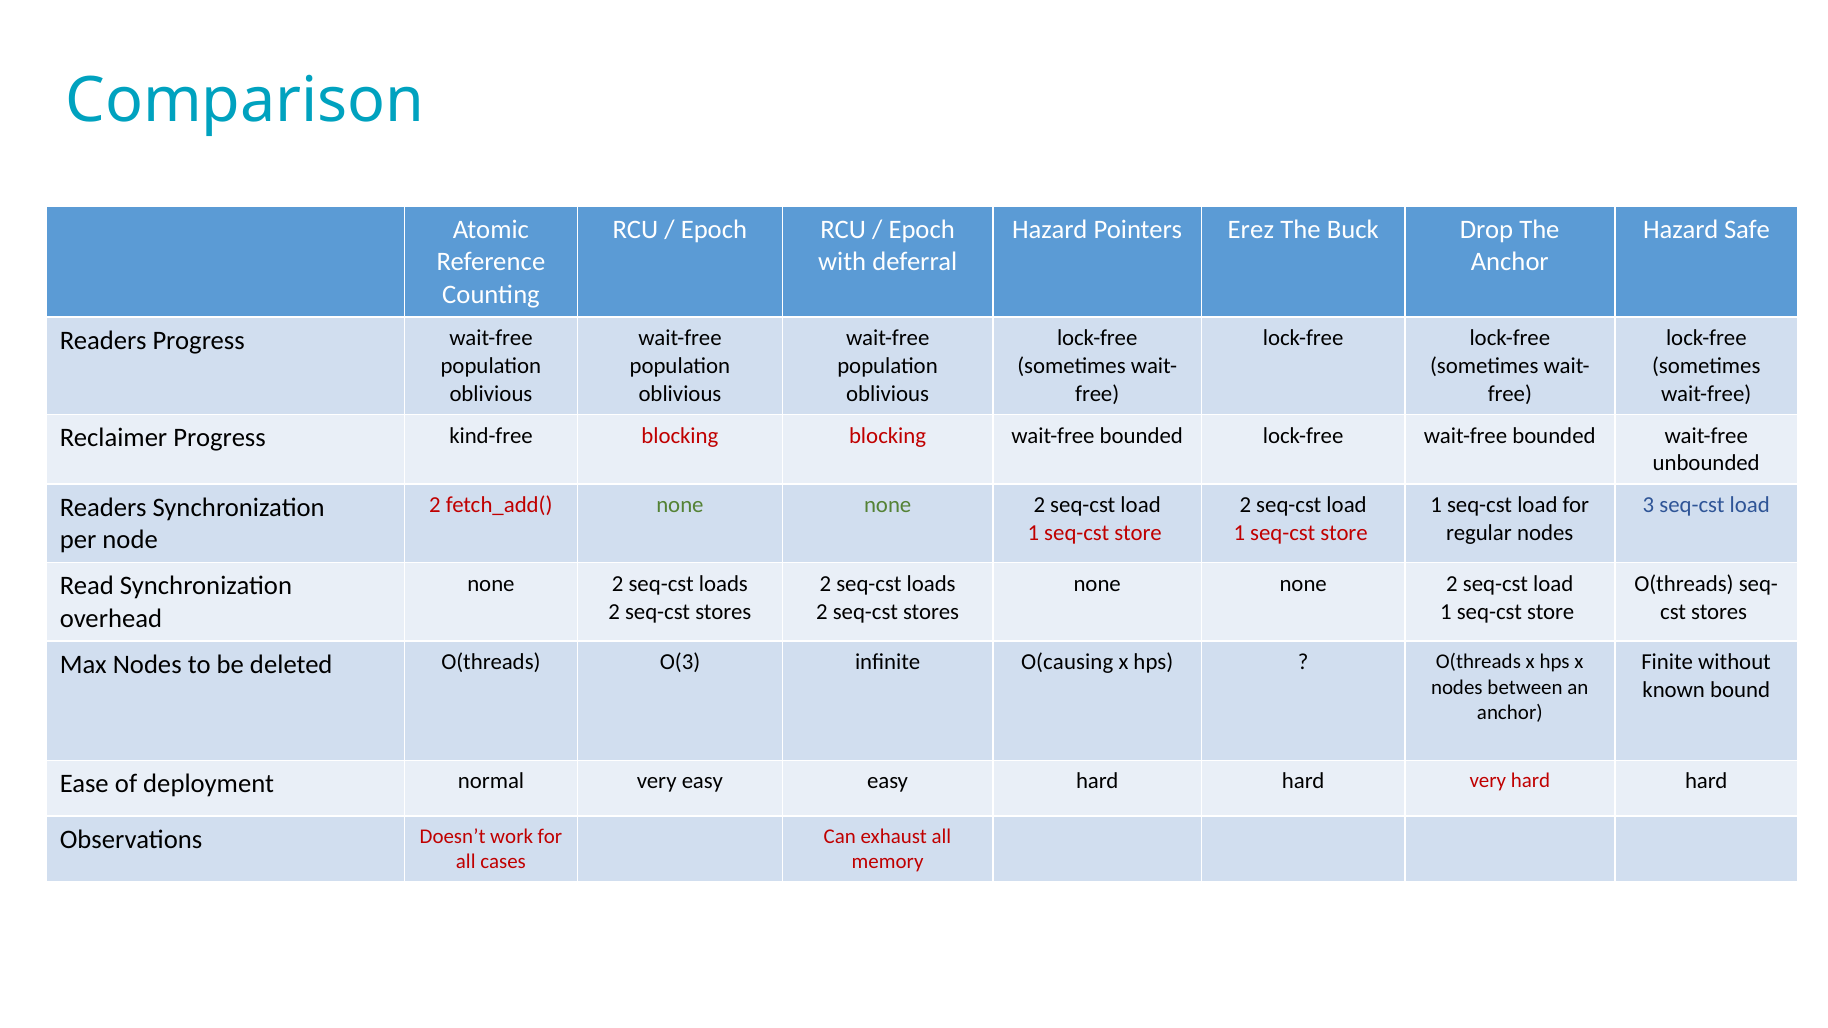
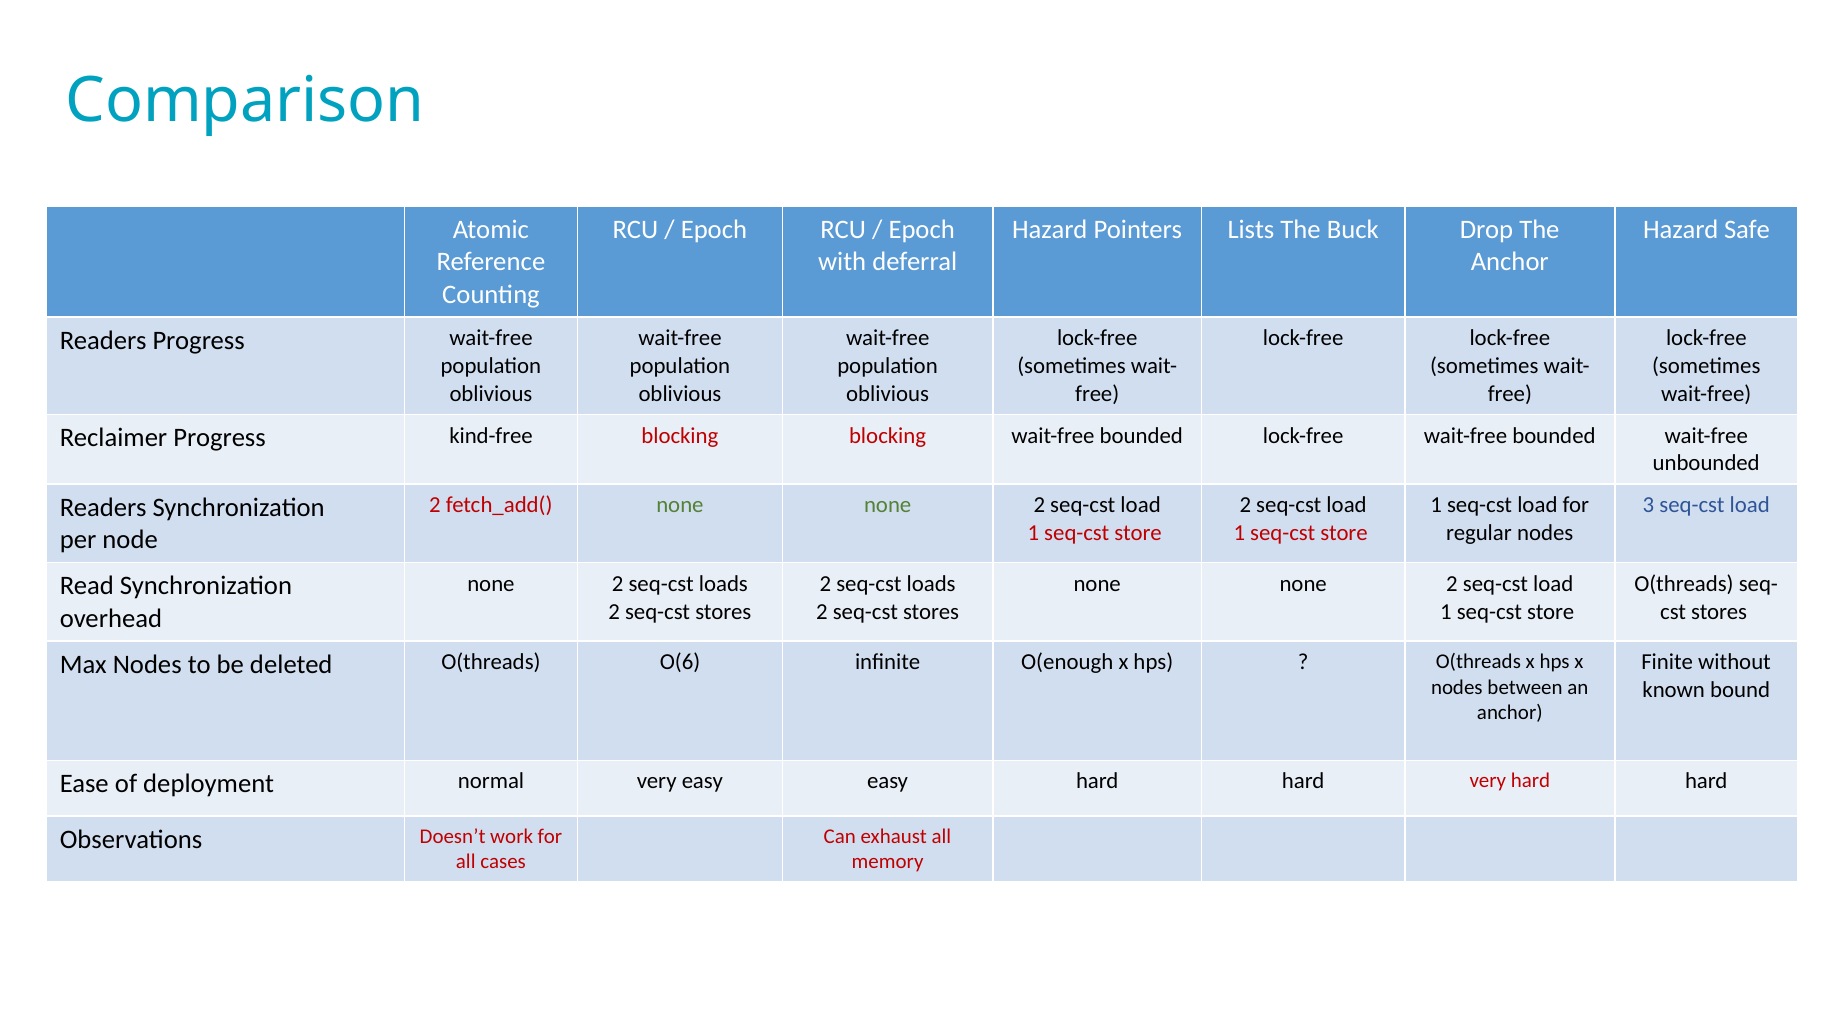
Erez: Erez -> Lists (1251, 230)
O(3: O(3 -> O(6 (680, 662)
O(causing: O(causing -> O(enough (1067, 662)
